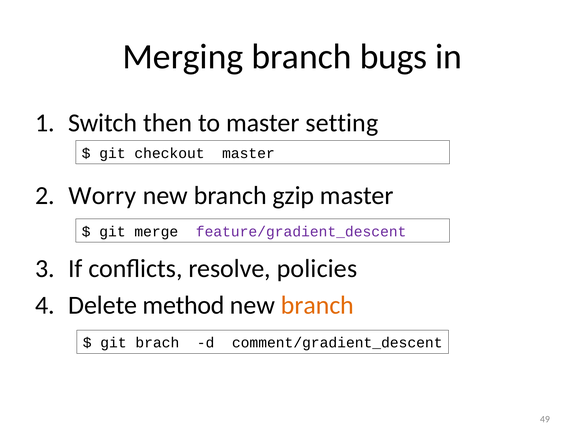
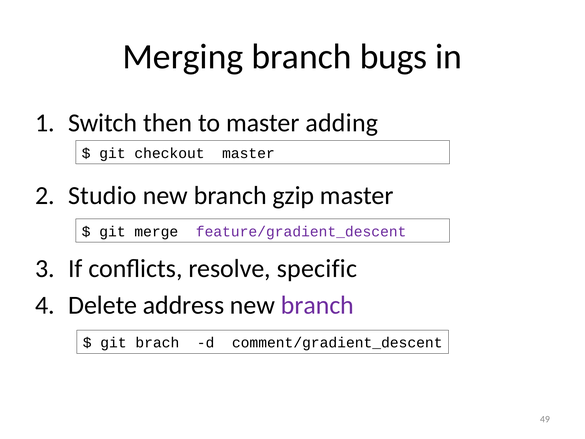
setting: setting -> adding (342, 123)
Worry: Worry -> Studio (102, 196)
policies: policies -> specific (317, 268)
method: method -> address (184, 305)
branch colour: orange -> purple (317, 305)
